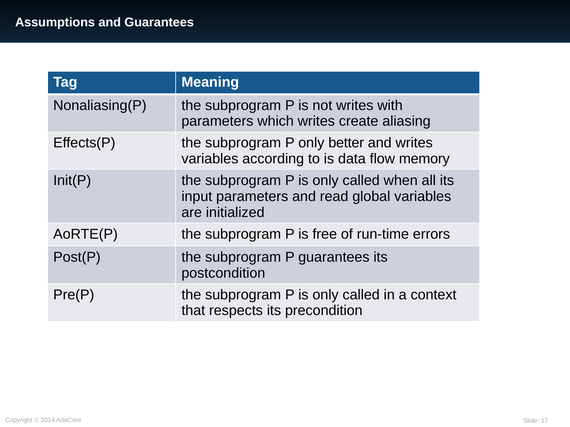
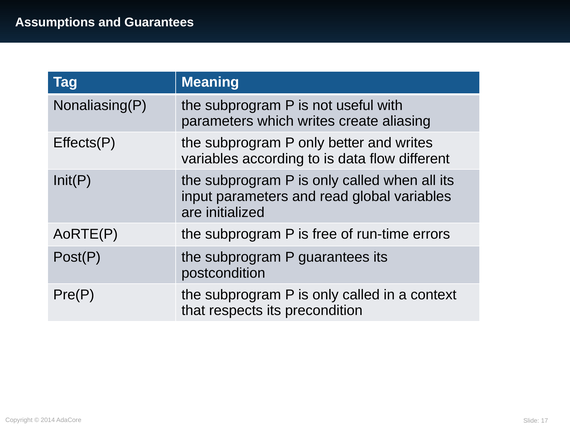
not writes: writes -> useful (355, 105)
memory: memory -> different (424, 159)
